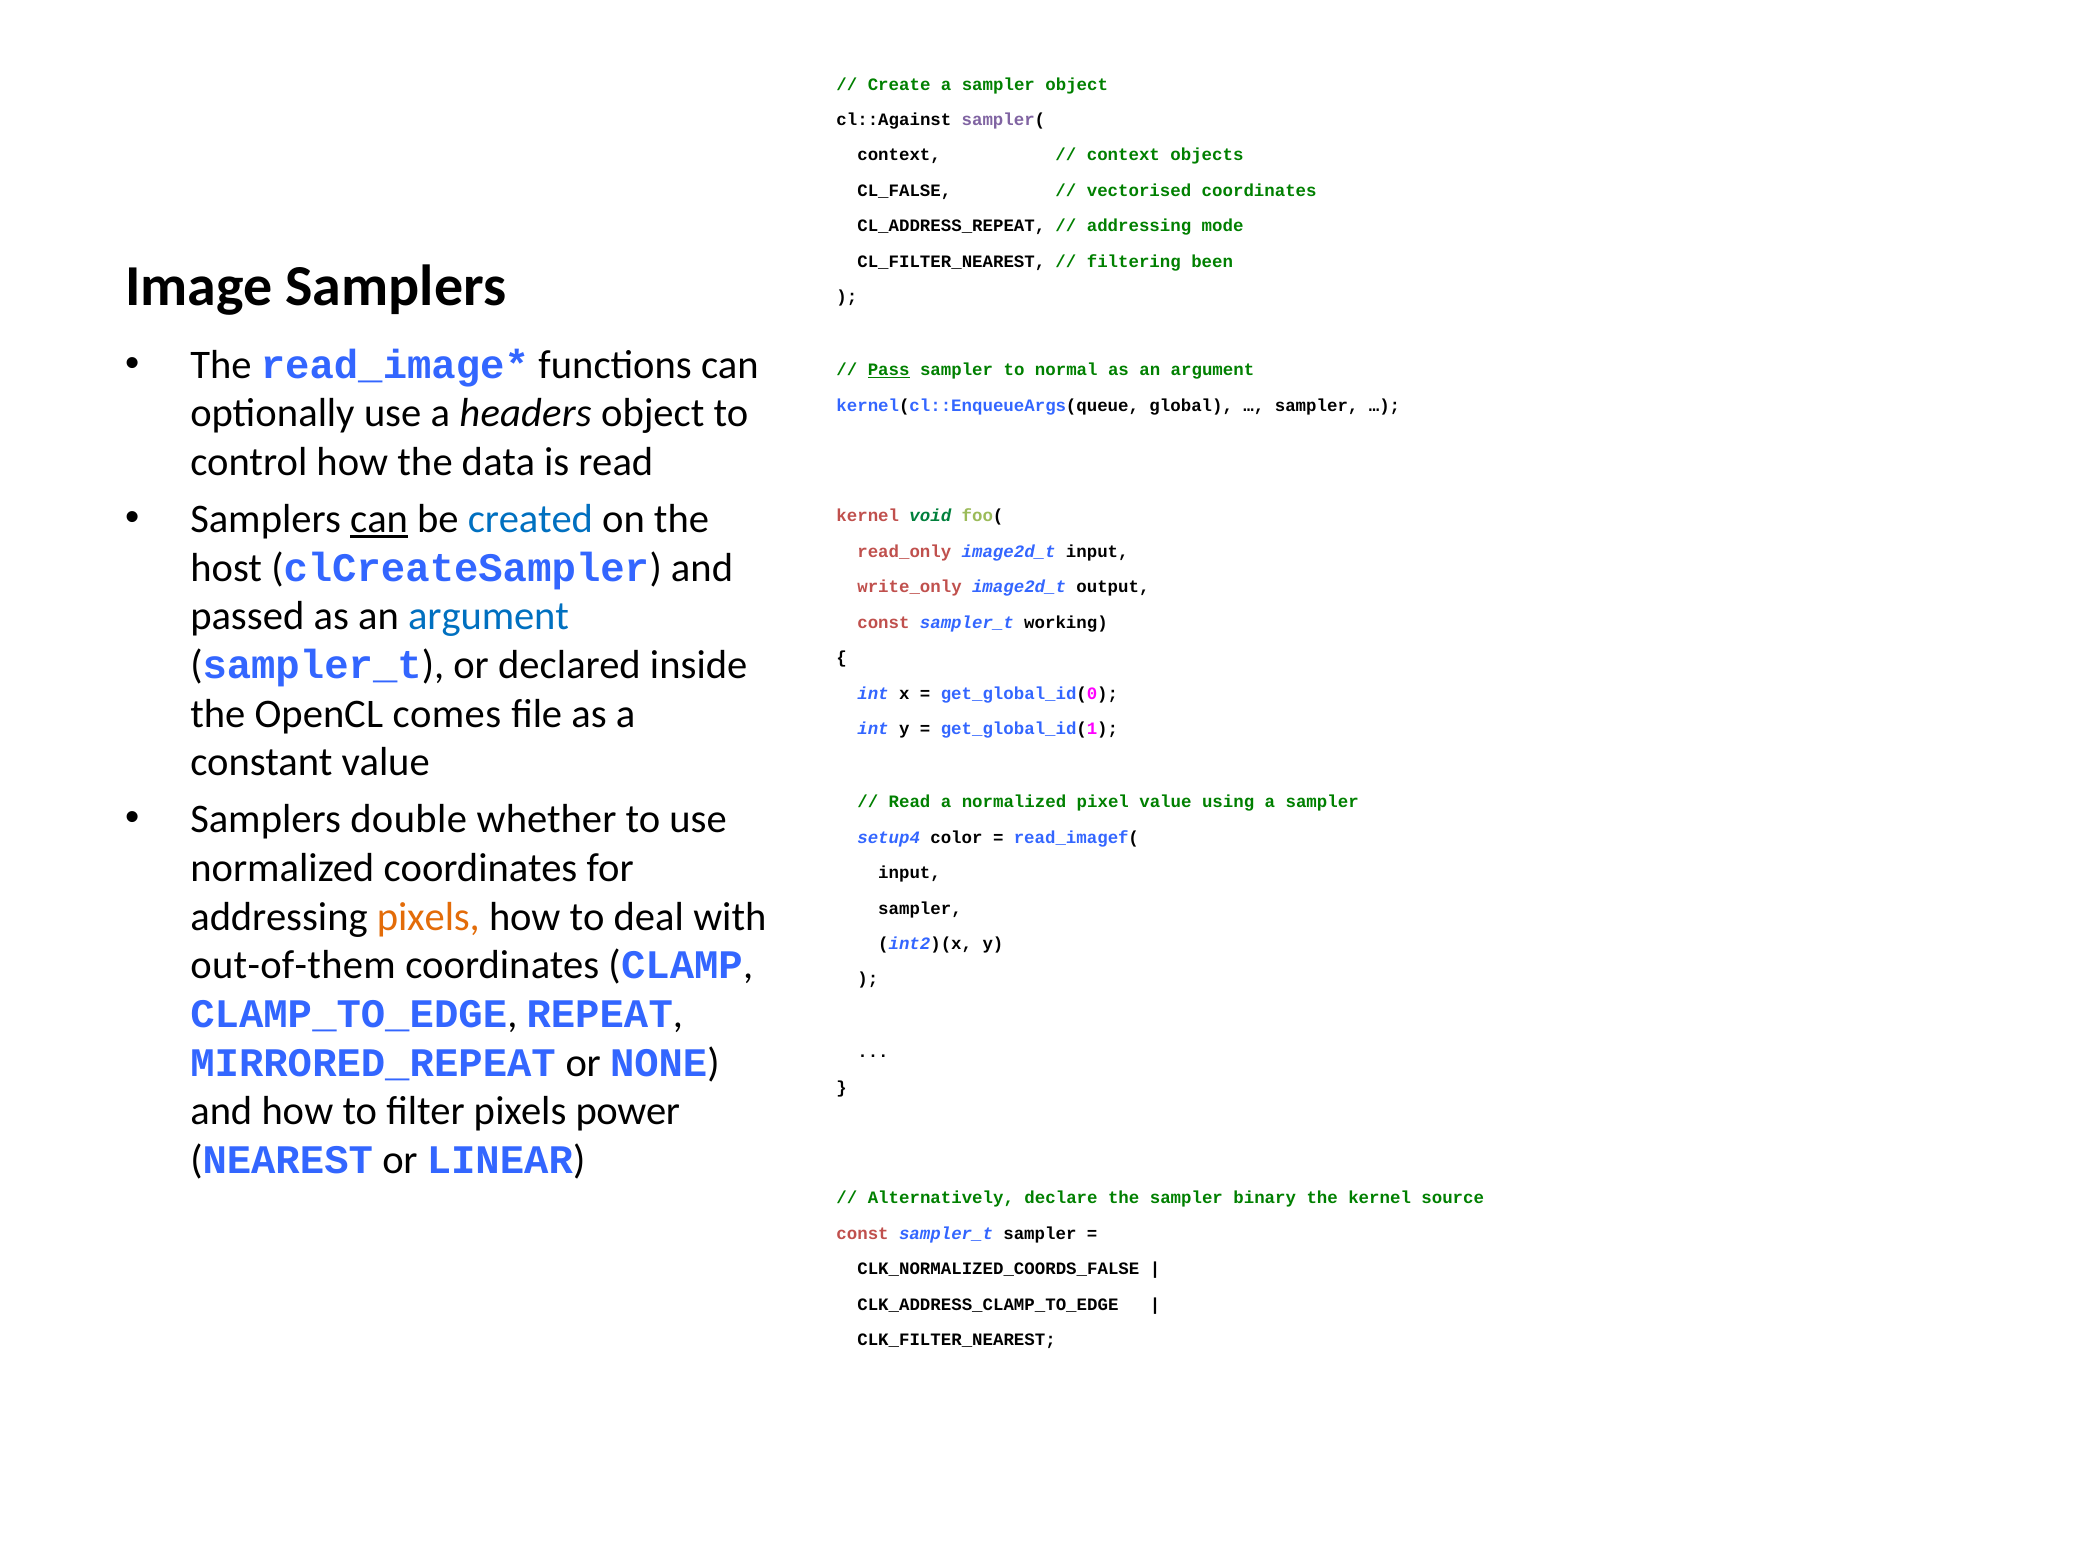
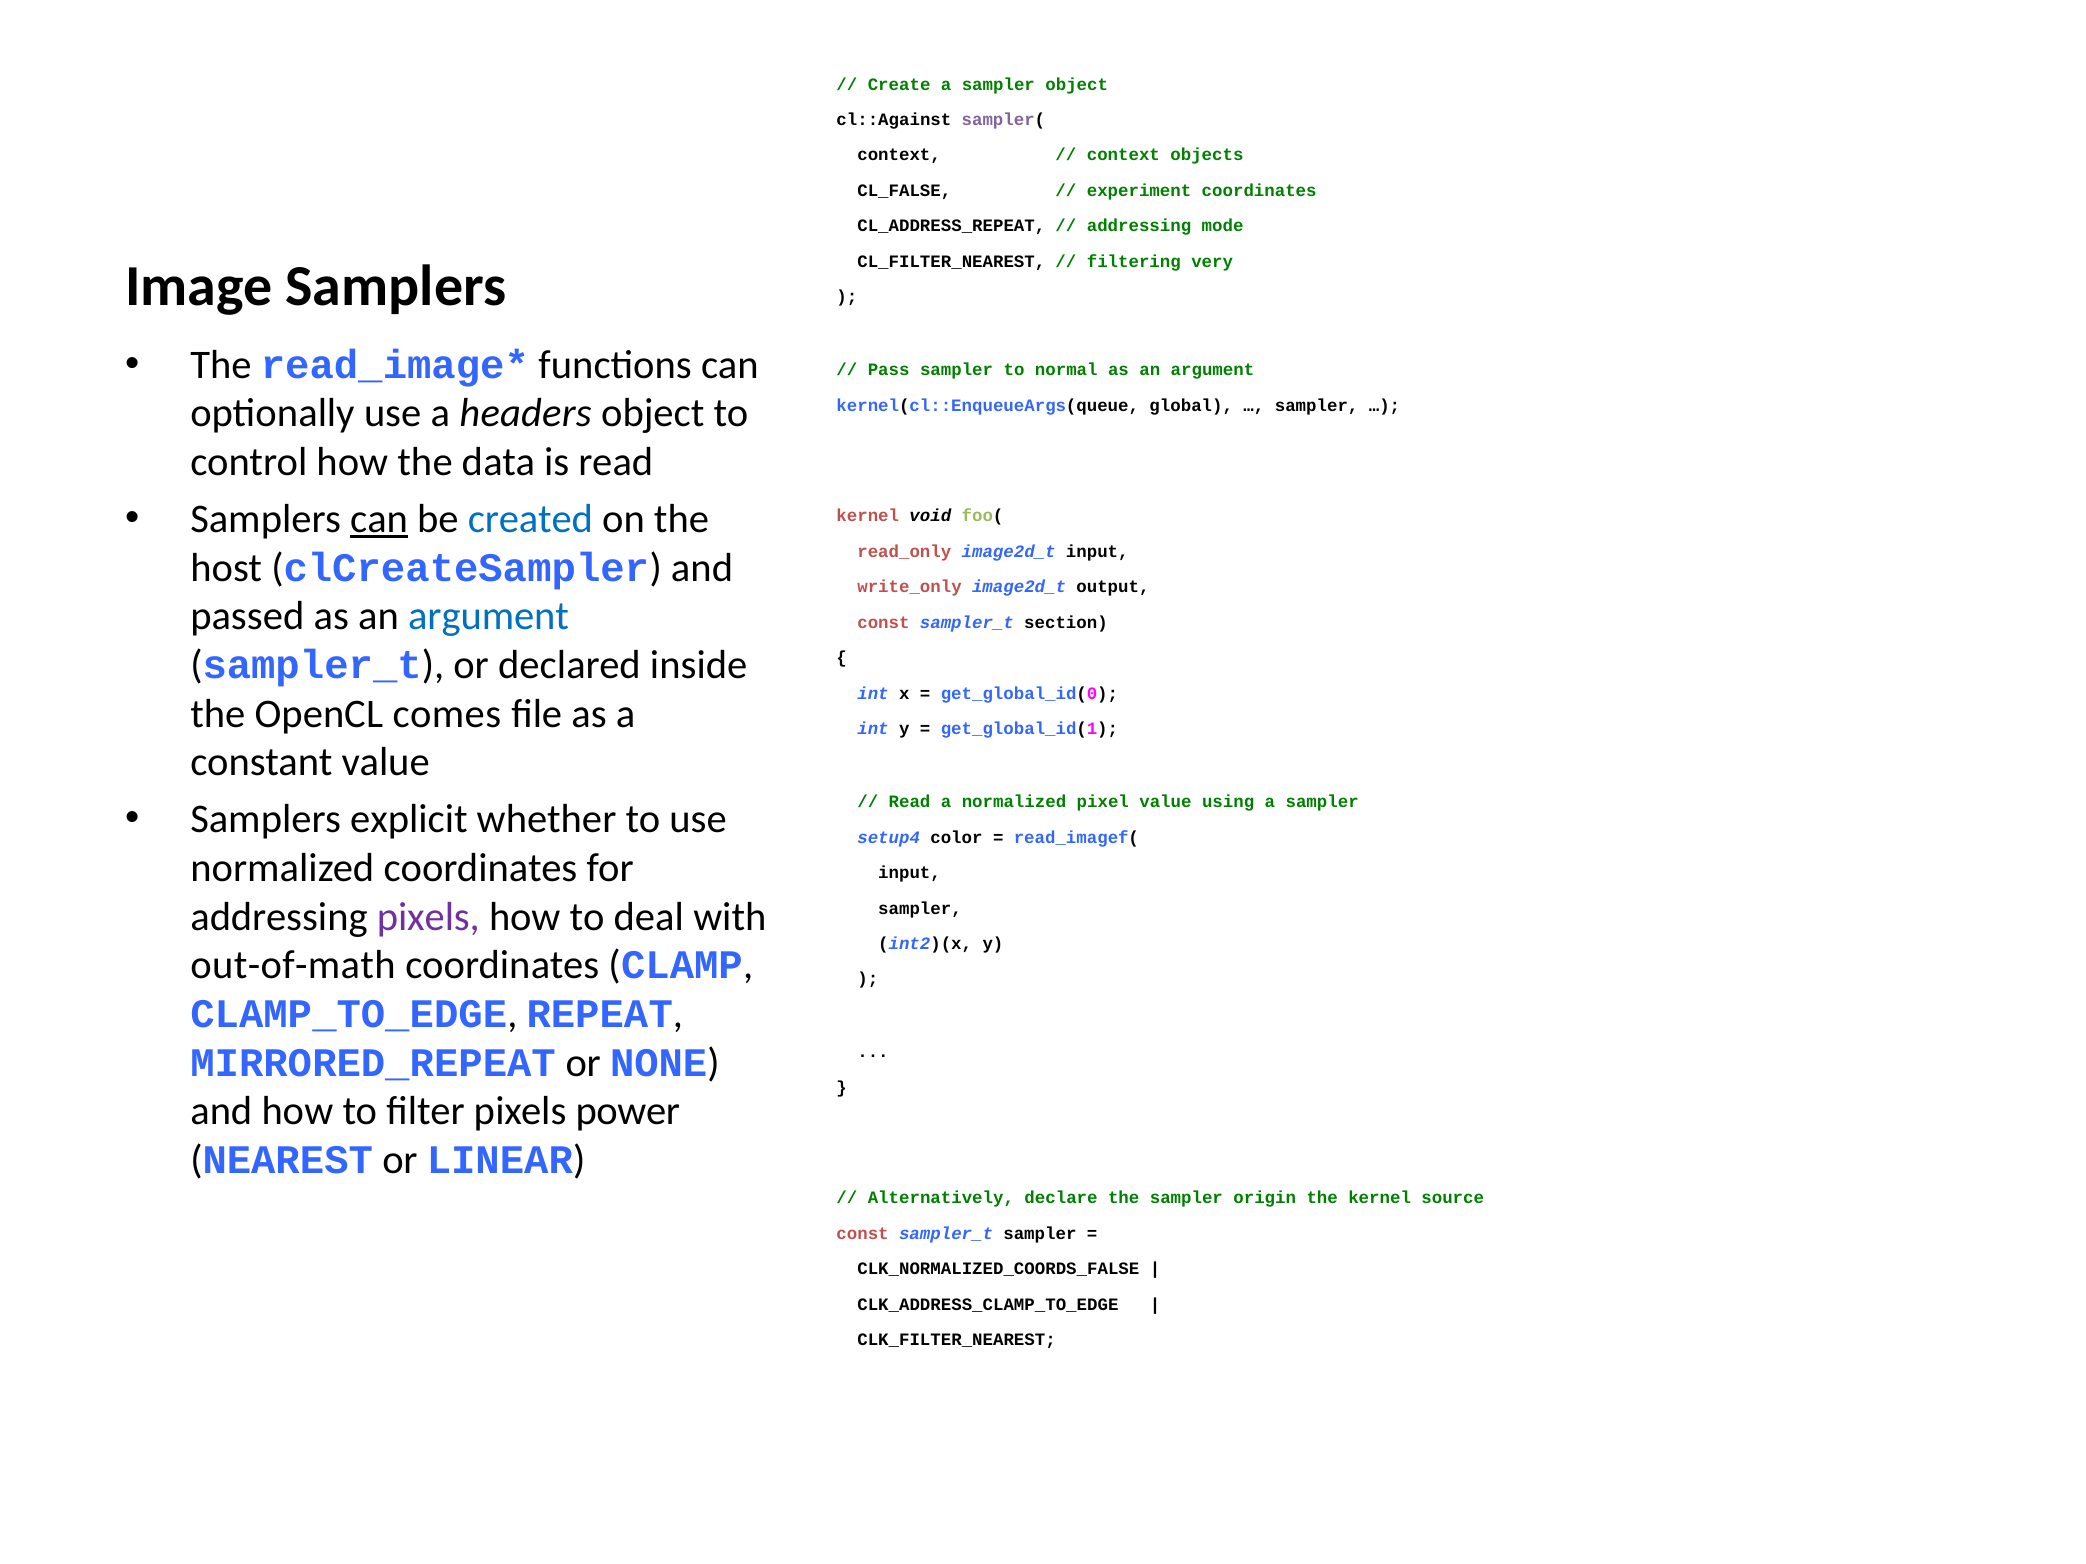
vectorised: vectorised -> experiment (1139, 191)
been: been -> very (1212, 262)
Pass underline: present -> none (889, 370)
void colour: green -> black (930, 516)
working: working -> section (1066, 623)
double: double -> explicit (409, 820)
pixels colour: orange -> purple (428, 917)
out-of-them: out-of-them -> out-of-math (293, 966)
binary: binary -> origin (1265, 1199)
